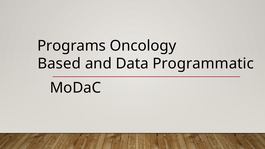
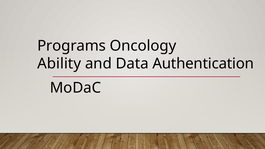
Based: Based -> Ability (59, 64)
Programmatic: Programmatic -> Authentication (203, 64)
